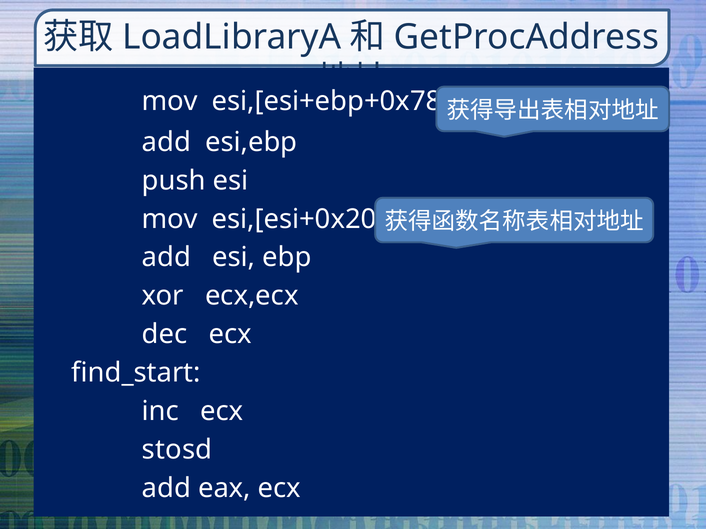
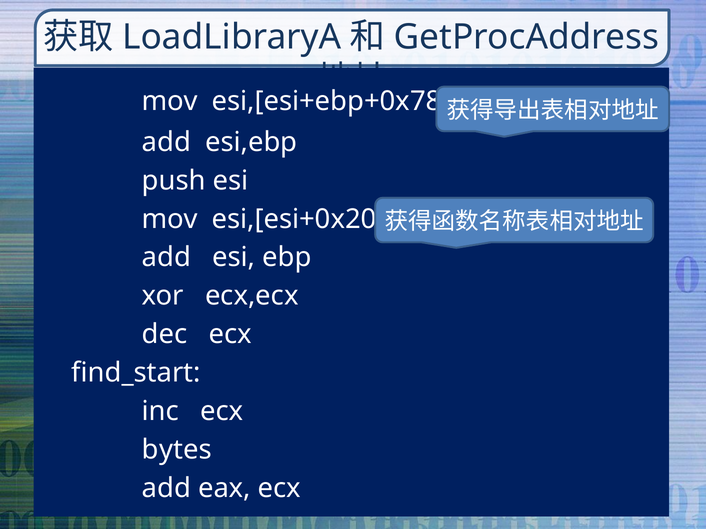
stosd: stosd -> bytes (177, 450)
